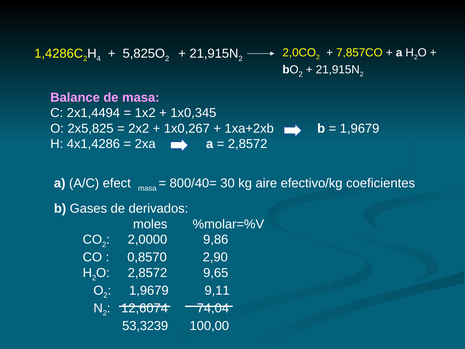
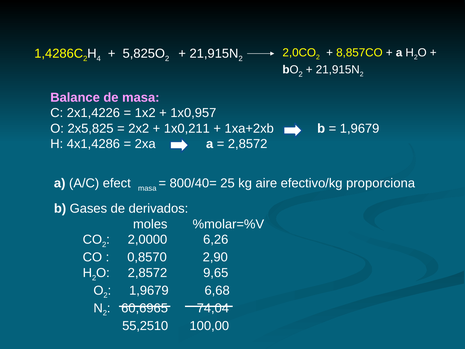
7,857CO: 7,857CO -> 8,857CO (359, 53)
2x1,4494: 2x1,4494 -> 2x1,4226 (93, 113)
1x0,345: 1x0,345 -> 1x0,957 (193, 113)
1x0,267: 1x0,267 -> 1x0,211 (187, 128)
30: 30 -> 25 (228, 183)
coeficientes: coeficientes -> proporciona (381, 183)
9,86: 9,86 -> 6,26 (216, 240)
9,11: 9,11 -> 6,68 (217, 290)
12,6074: 12,6074 -> 60,6965 (145, 308)
53,3239: 53,3239 -> 55,2510 (145, 326)
